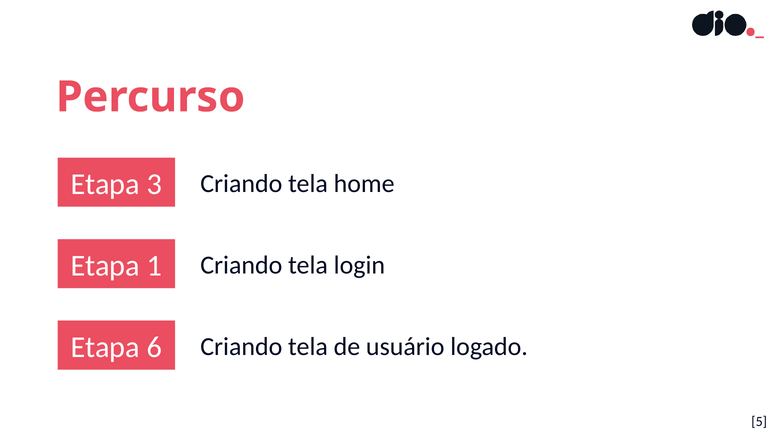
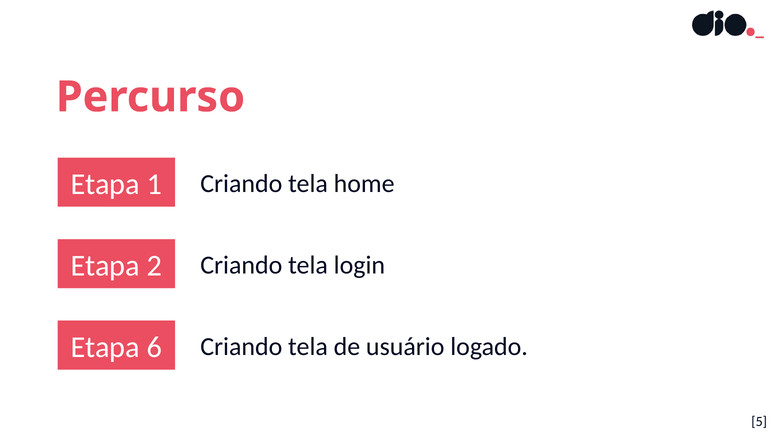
3: 3 -> 1 (154, 184)
1: 1 -> 2 (154, 266)
